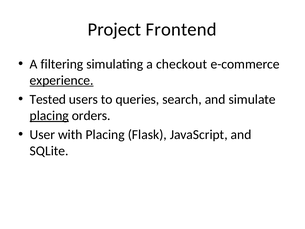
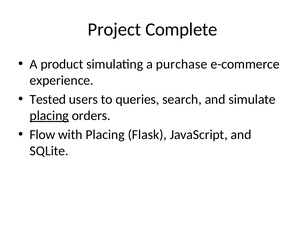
Frontend: Frontend -> Complete (181, 30)
filtering: filtering -> product (62, 64)
checkout: checkout -> purchase (182, 64)
experience underline: present -> none (62, 80)
User: User -> Flow (42, 134)
